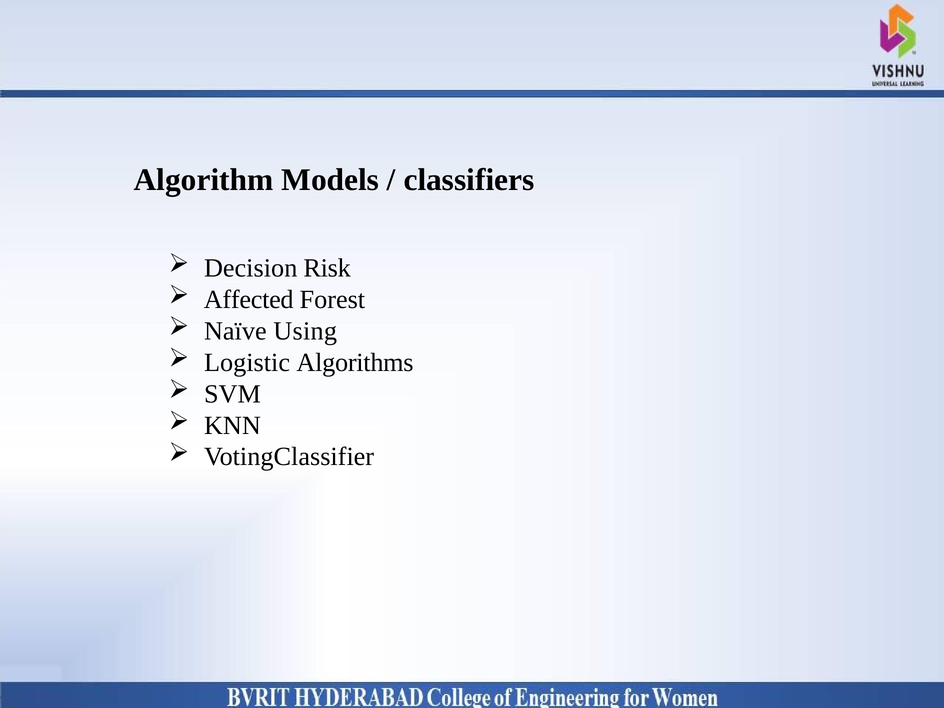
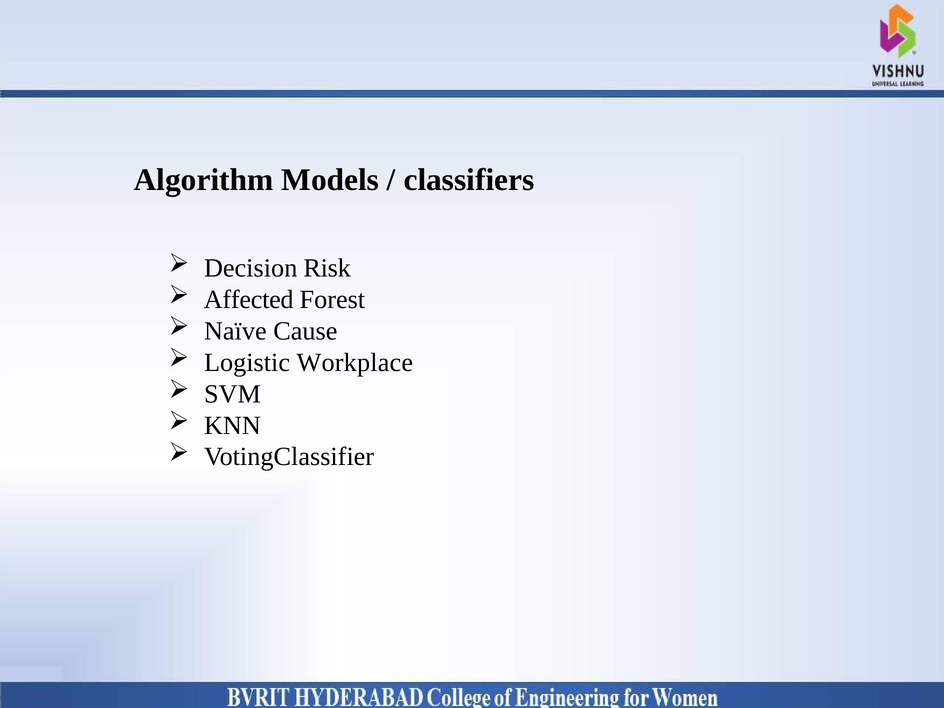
Using: Using -> Cause (305, 331)
Algorithms: Algorithms -> Workplace (355, 362)
